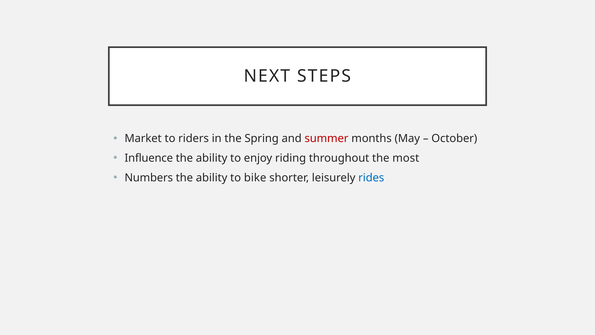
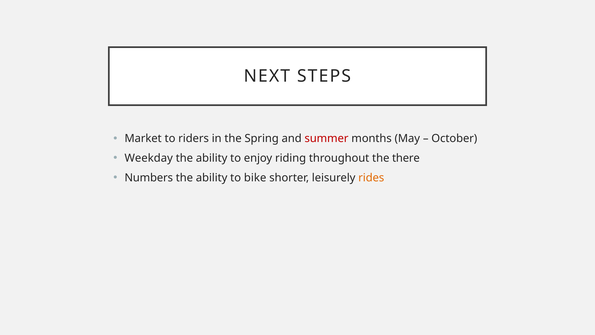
Influence: Influence -> Weekday (149, 158)
most: most -> there (406, 158)
rides colour: blue -> orange (371, 178)
